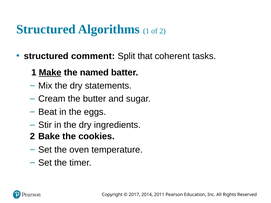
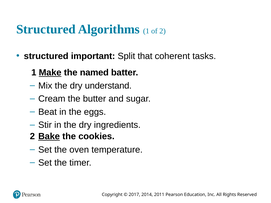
comment: comment -> important (93, 56)
statements: statements -> understand (108, 86)
Bake underline: none -> present (49, 137)
